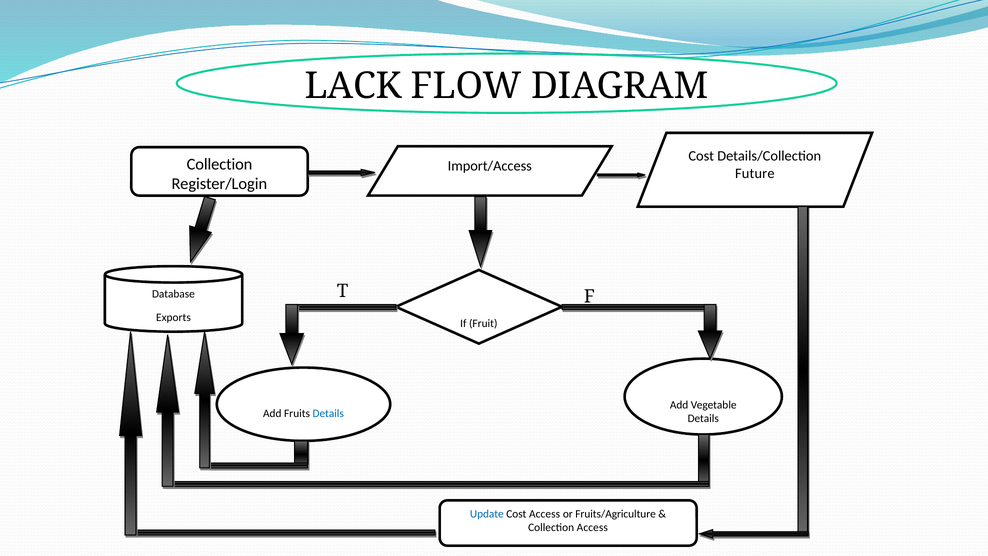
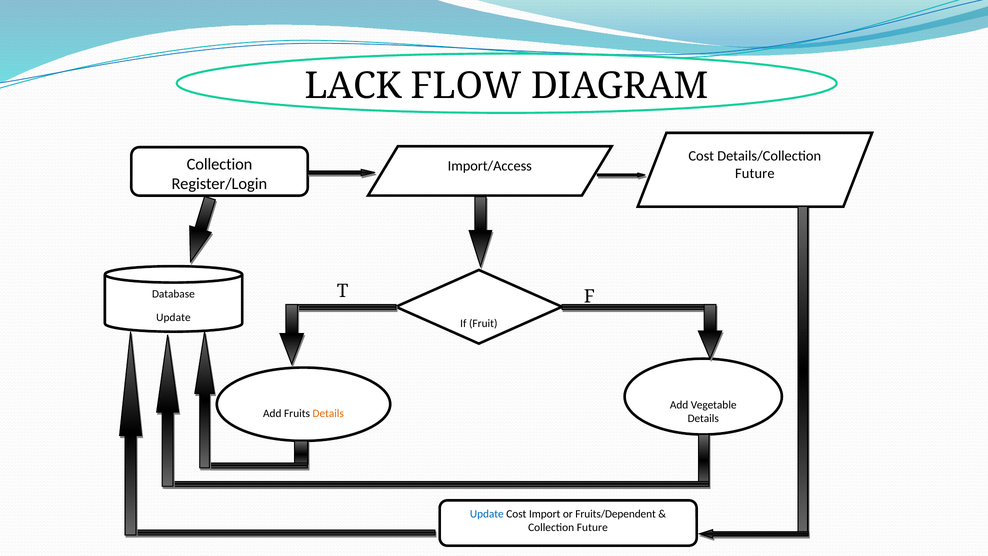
Exports: Exports -> Update (173, 318)
Details colour: blue -> orange (328, 413)
Cost Access: Access -> Import (545, 514)
Fruits/Agriculture: Fruits/Agriculture -> Fruits/Dependent (616, 514)
Collection Access: Access -> Future (592, 527)
